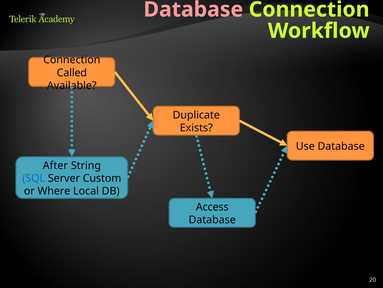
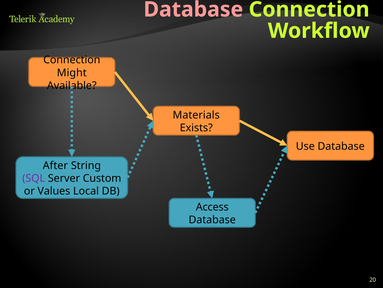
Called: Called -> Might (72, 73)
Duplicate: Duplicate -> Materials (196, 115)
SQL colour: blue -> purple (34, 178)
Where: Where -> Values (54, 191)
